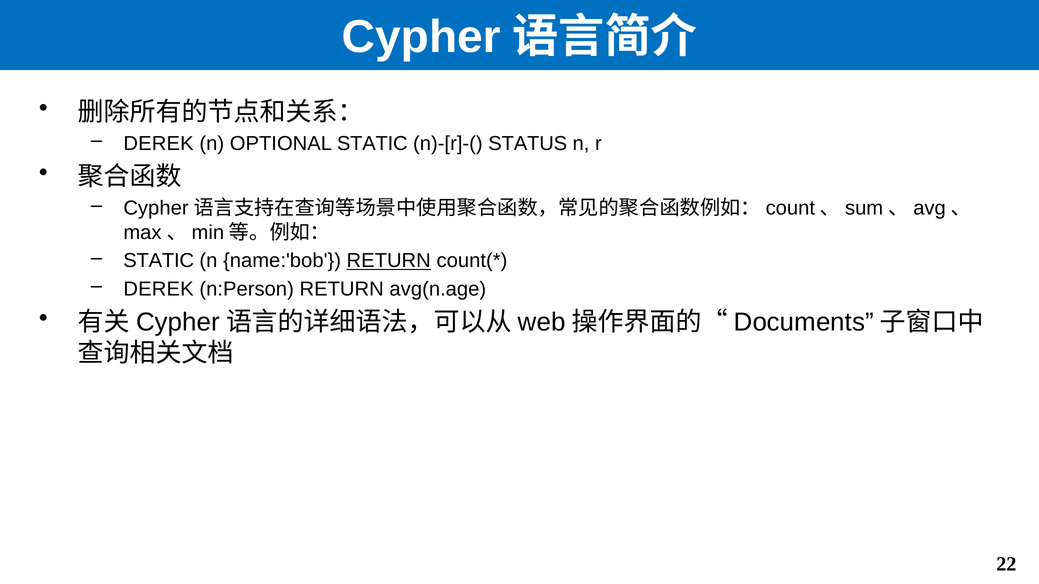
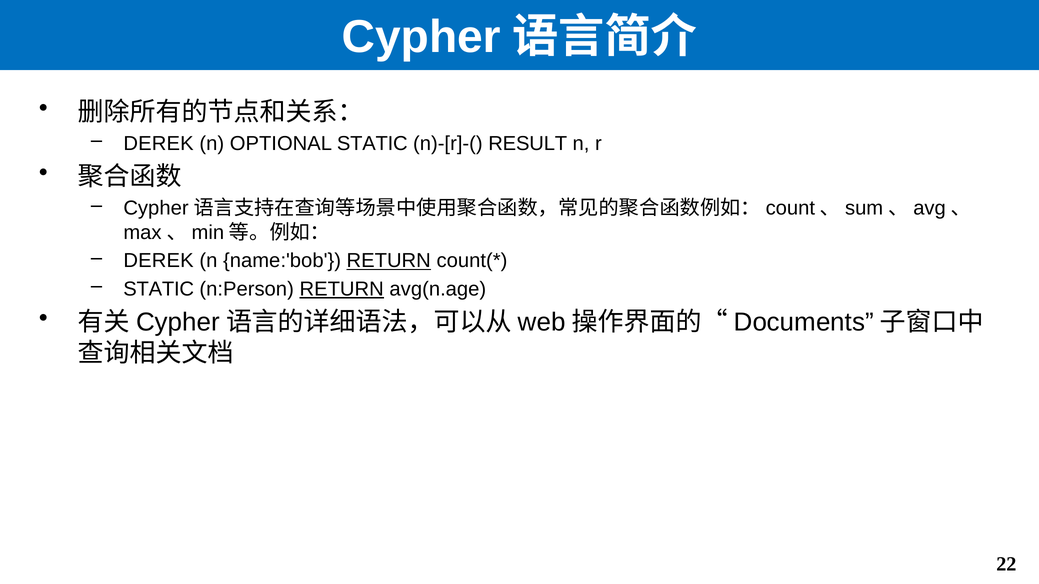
STATUS: STATUS -> RESULT (528, 144)
STATIC: STATIC -> DEREK (159, 261)
DEREK: DEREK -> STATIC (159, 289)
RETURN underline: none -> present (342, 289)
